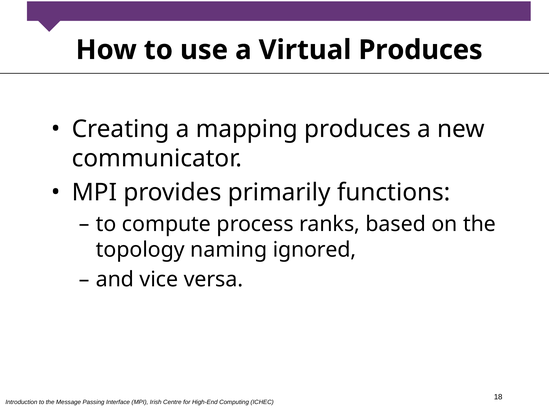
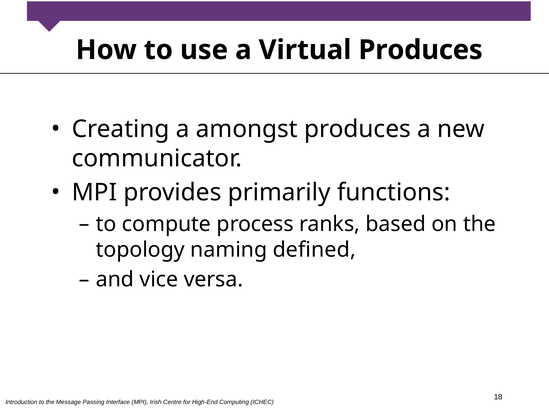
mapping: mapping -> amongst (247, 129)
ignored: ignored -> defined (314, 250)
